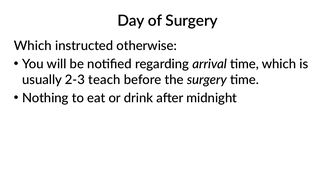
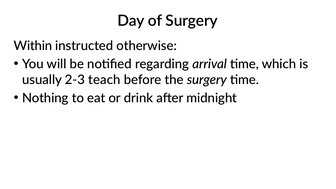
Which: Which -> Within (33, 46)
